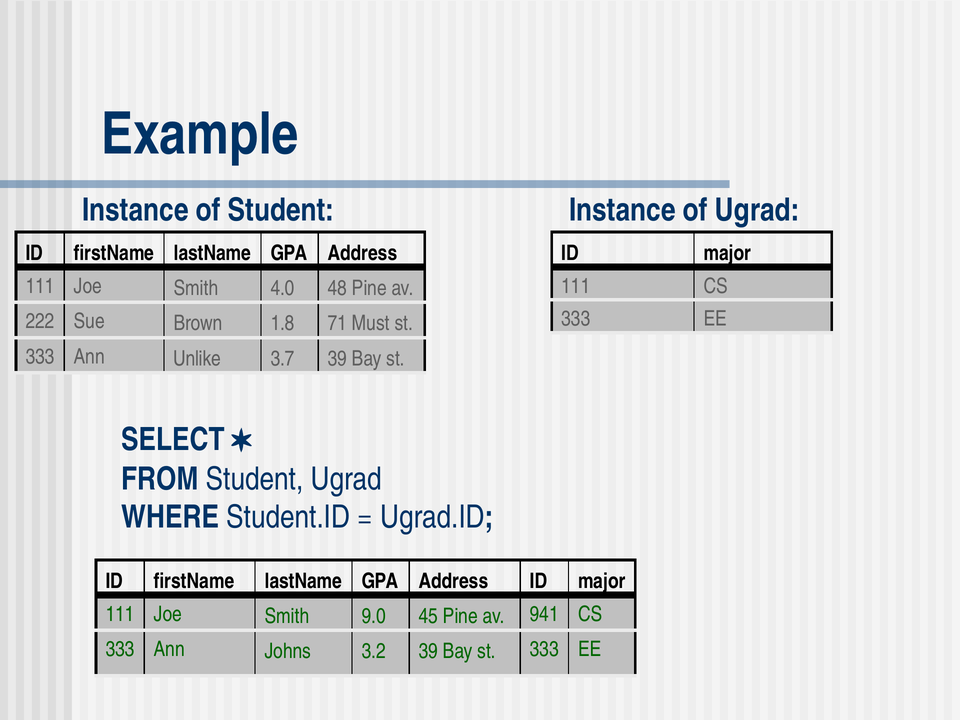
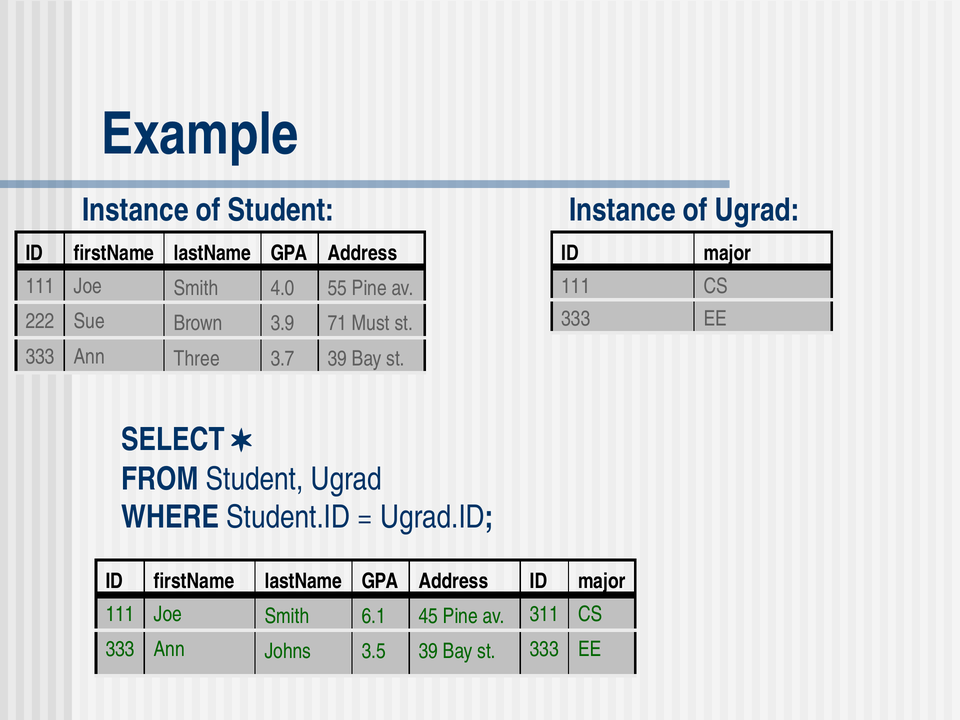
48: 48 -> 55 (338, 288)
1.8: 1.8 -> 3.9 (283, 323)
Unlike: Unlike -> Three (197, 359)
9.0: 9.0 -> 6.1 (374, 616)
941: 941 -> 311 (544, 614)
3.2: 3.2 -> 3.5 (374, 651)
